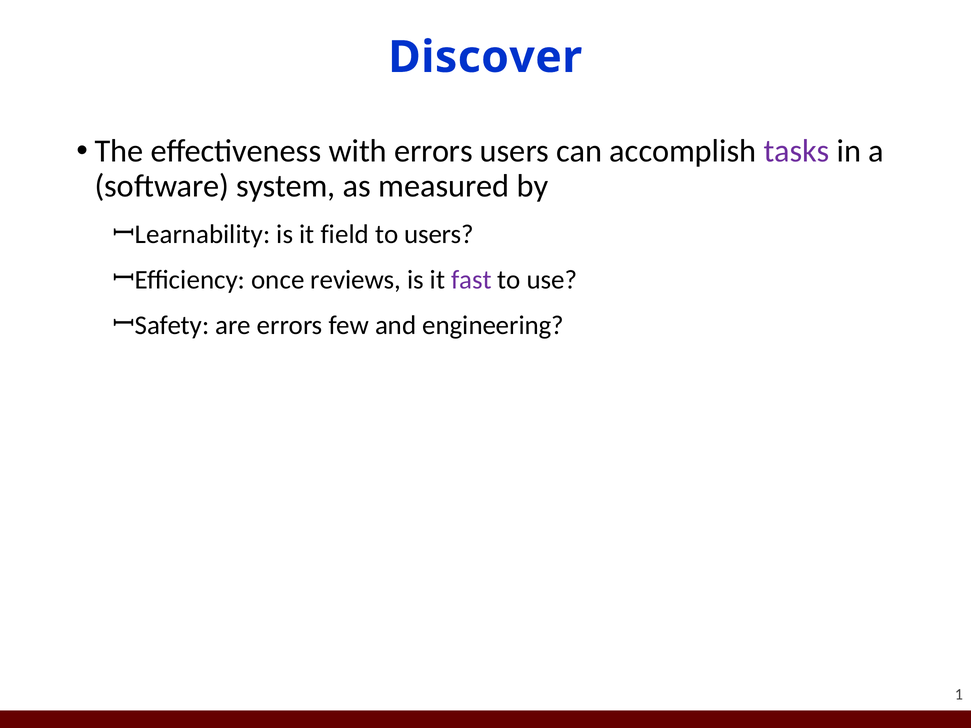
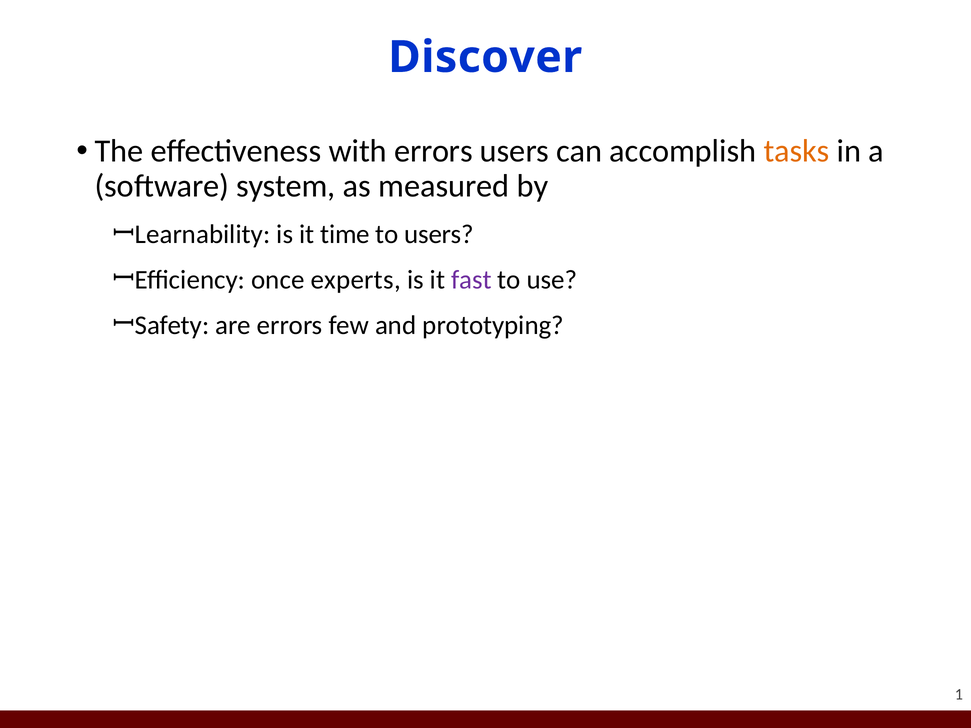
tasks colour: purple -> orange (797, 151)
field: field -> time (345, 235)
reviews: reviews -> experts (356, 280)
engineering: engineering -> prototyping (493, 325)
